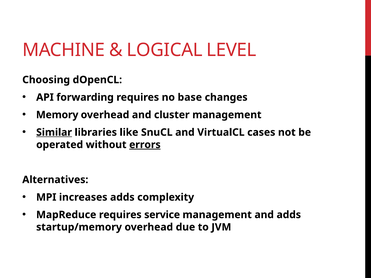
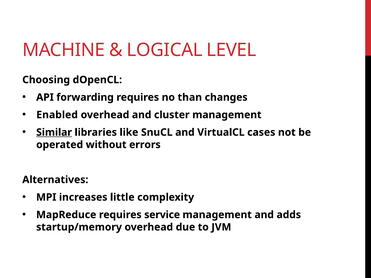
base: base -> than (190, 97)
Memory: Memory -> Enabled (57, 115)
errors underline: present -> none (145, 145)
increases adds: adds -> little (122, 197)
